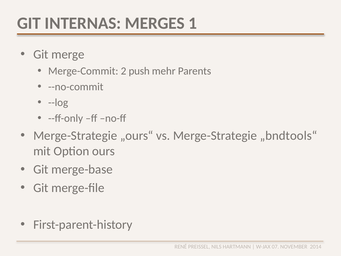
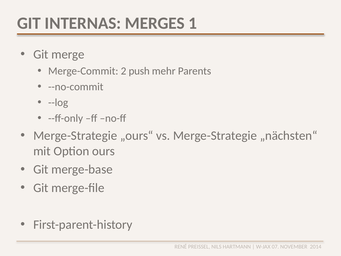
„bndtools“: „bndtools“ -> „nächsten“ (289, 136)
